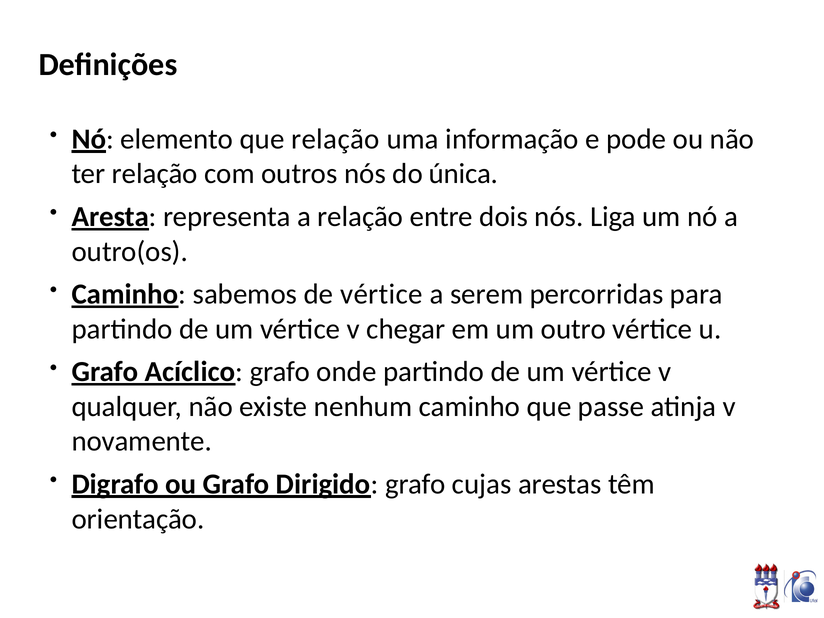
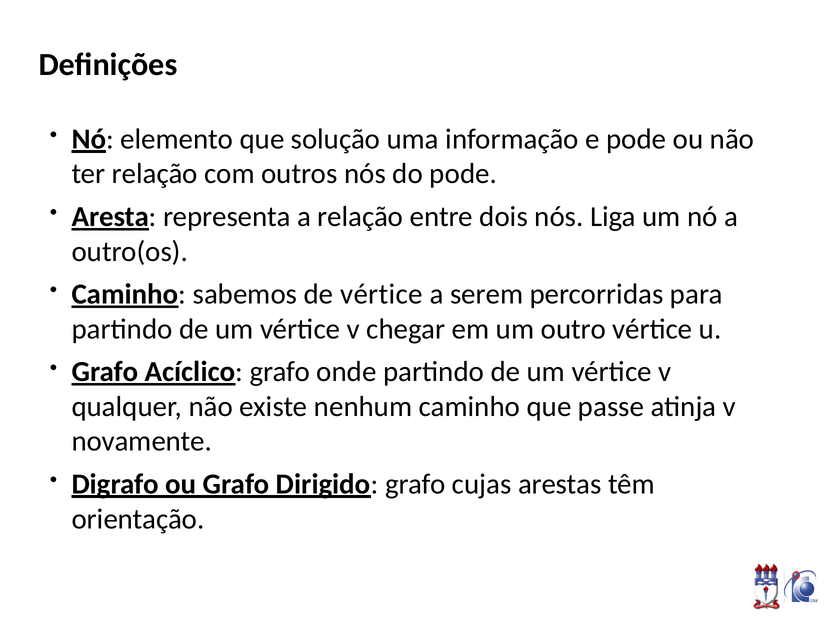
que relação: relação -> solução (336, 139)
do única: única -> pode (463, 174)
